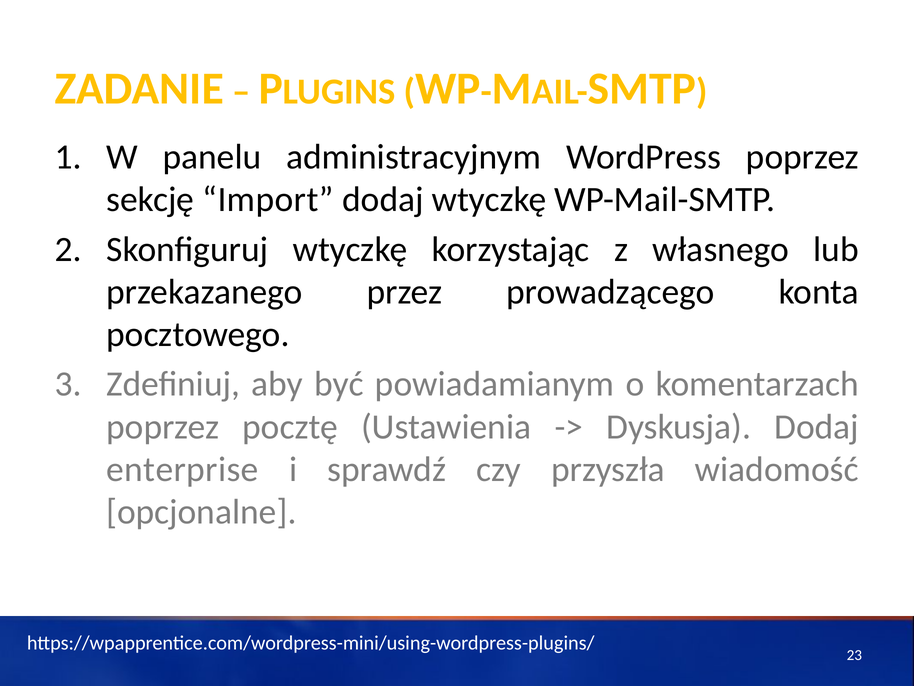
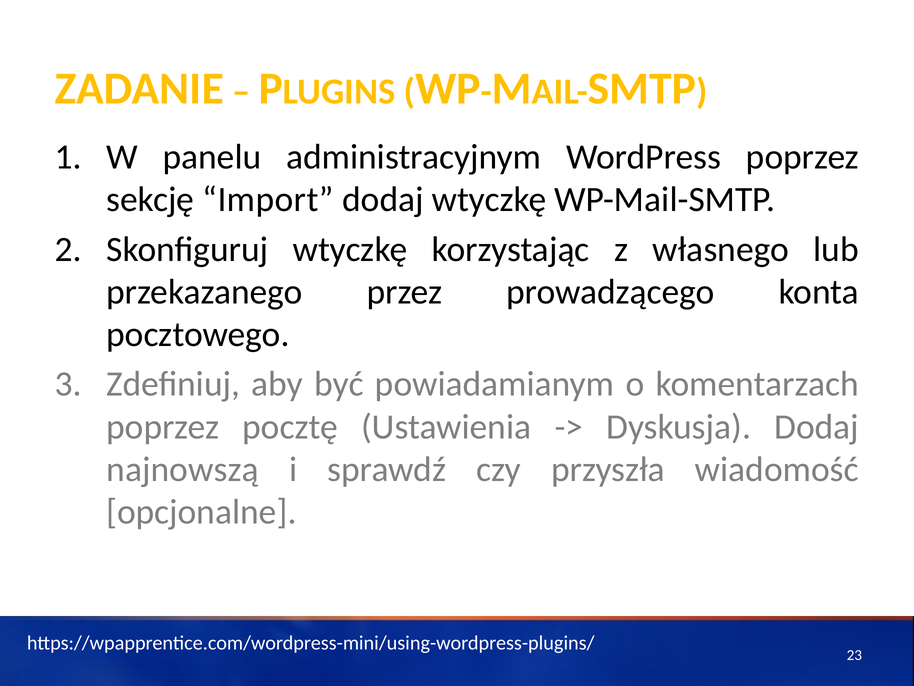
enterprise: enterprise -> najnowszą (183, 469)
